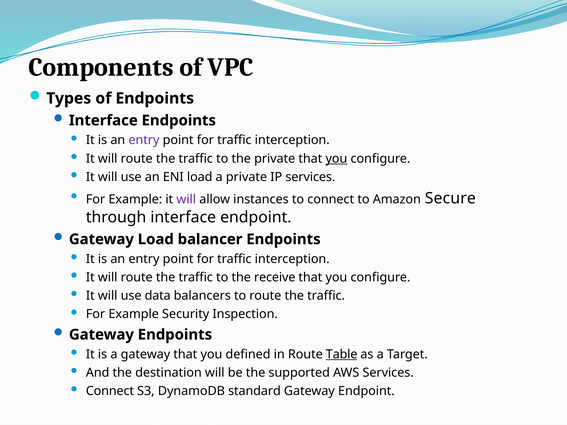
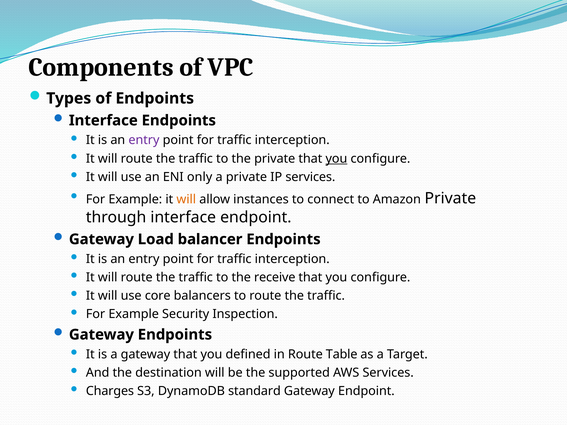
ENI load: load -> only (200, 177)
will colour: purple -> orange (186, 199)
Amazon Secure: Secure -> Private (450, 198)
data: data -> core (158, 296)
Table underline: present -> none (342, 354)
Connect: Connect -> Charges (110, 391)
